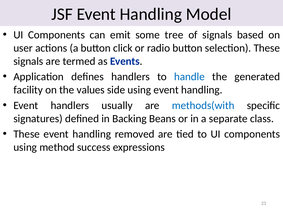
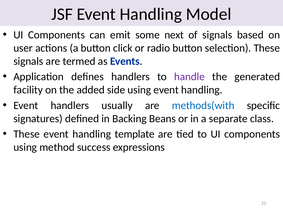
tree: tree -> next (174, 35)
handle colour: blue -> purple (189, 76)
values: values -> added (91, 90)
removed: removed -> template (135, 134)
